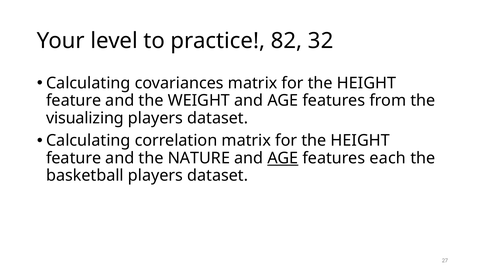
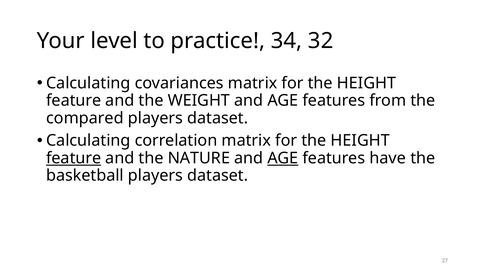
82: 82 -> 34 (287, 41)
visualizing: visualizing -> compared (85, 118)
feature underline: none -> present (74, 158)
each: each -> have (388, 158)
